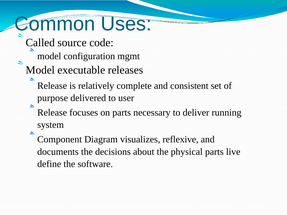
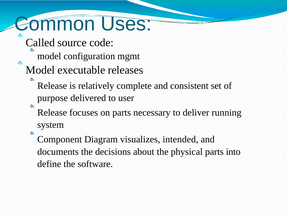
reflexive: reflexive -> intended (180, 140)
live: live -> into (233, 152)
